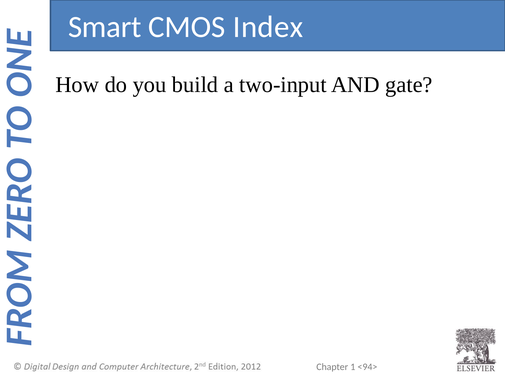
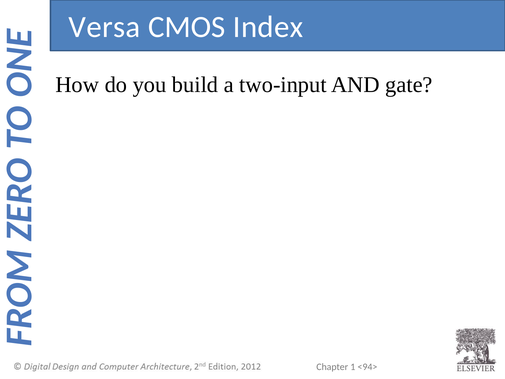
Smart: Smart -> Versa (104, 27)
